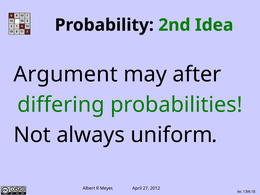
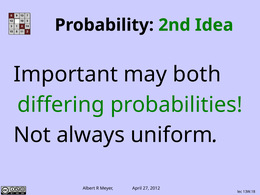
Argument: Argument -> Important (66, 74)
after: after -> both (197, 74)
